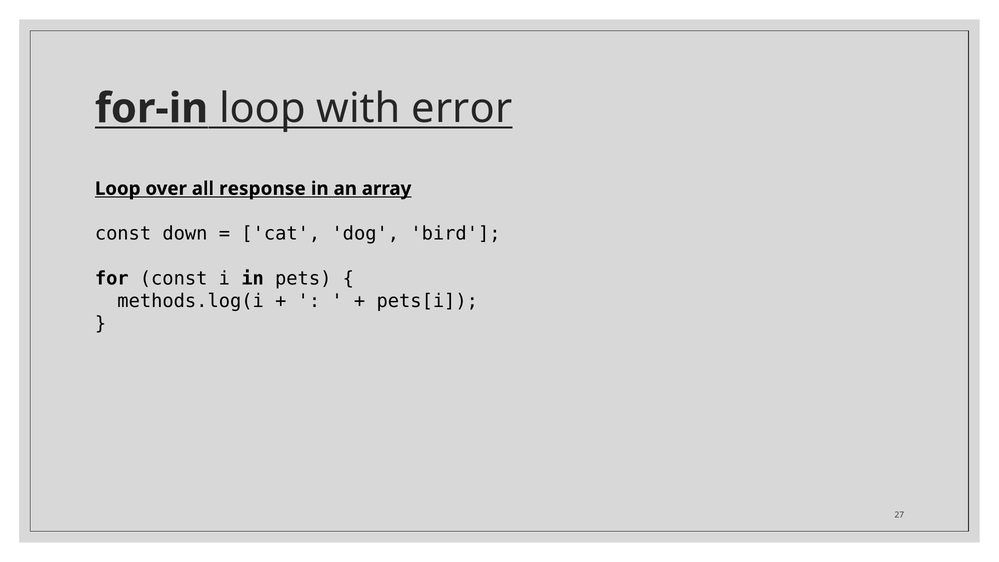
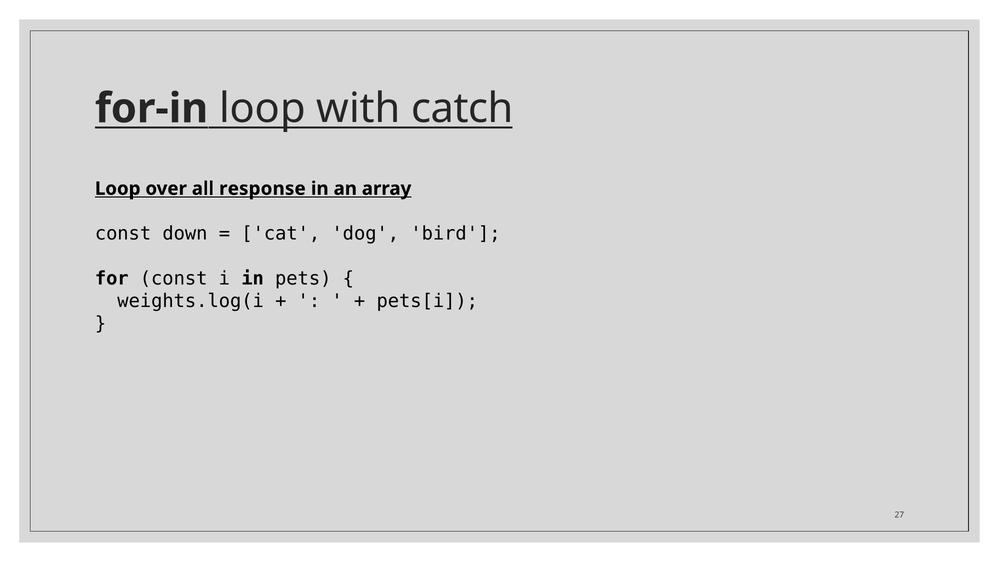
error: error -> catch (462, 109)
methods.log(i: methods.log(i -> weights.log(i (191, 301)
